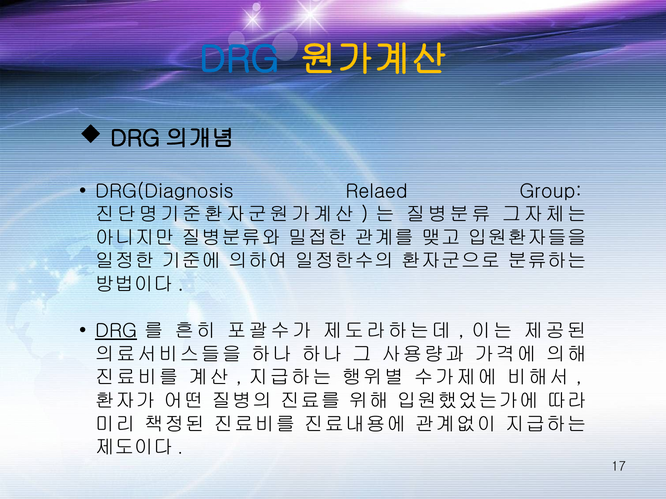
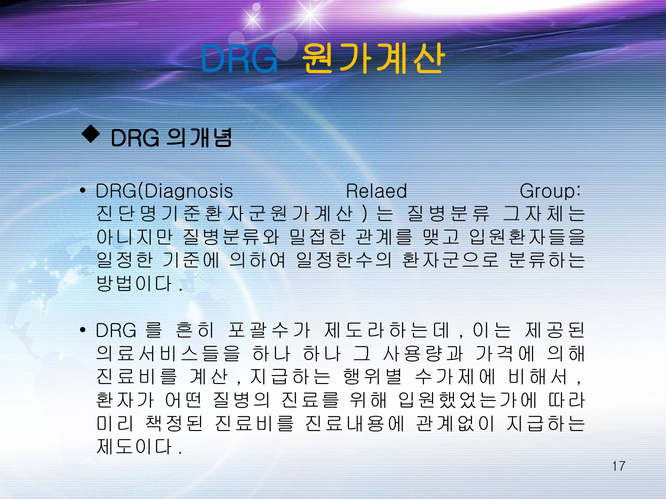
DRG underline: present -> none (116, 331)
